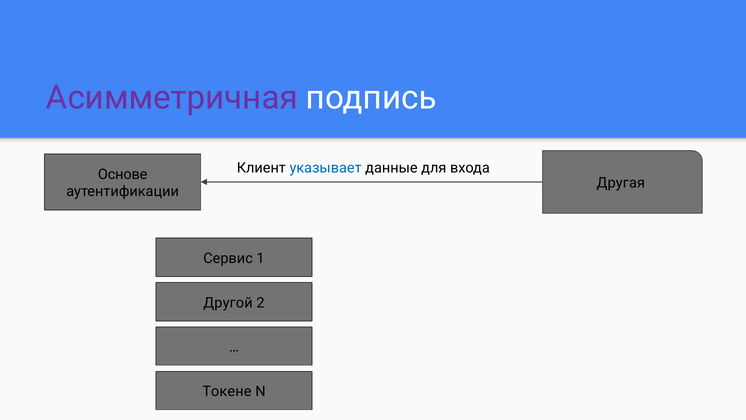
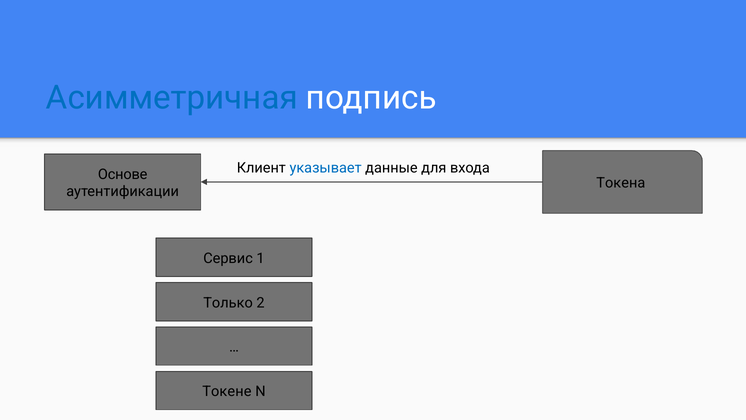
Асимметричная colour: purple -> blue (172, 98)
Другая: Другая -> Токена (621, 183)
Другой: Другой -> Только (228, 302)
